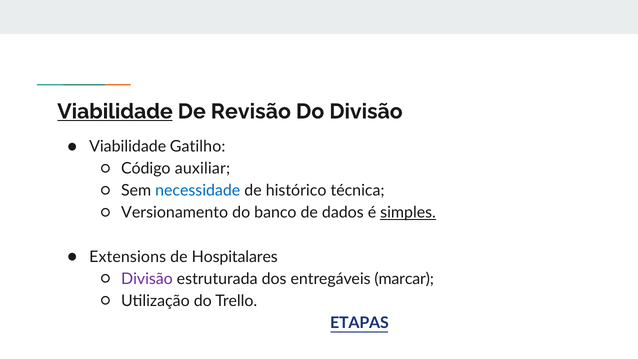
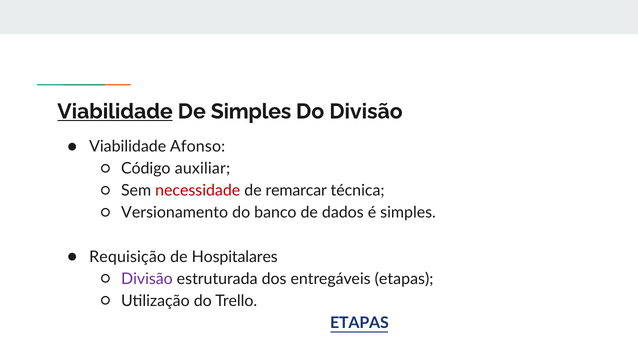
De Revisão: Revisão -> Simples (251, 111)
Gatilho: Gatilho -> Afonso (198, 147)
necessidade colour: blue -> red (198, 191)
histórico: histórico -> remarcar (296, 191)
simples underline: present -> none (408, 213)
Extensions: Extensions -> Requisição (128, 257)
entregáveis marcar: marcar -> etapas (404, 279)
